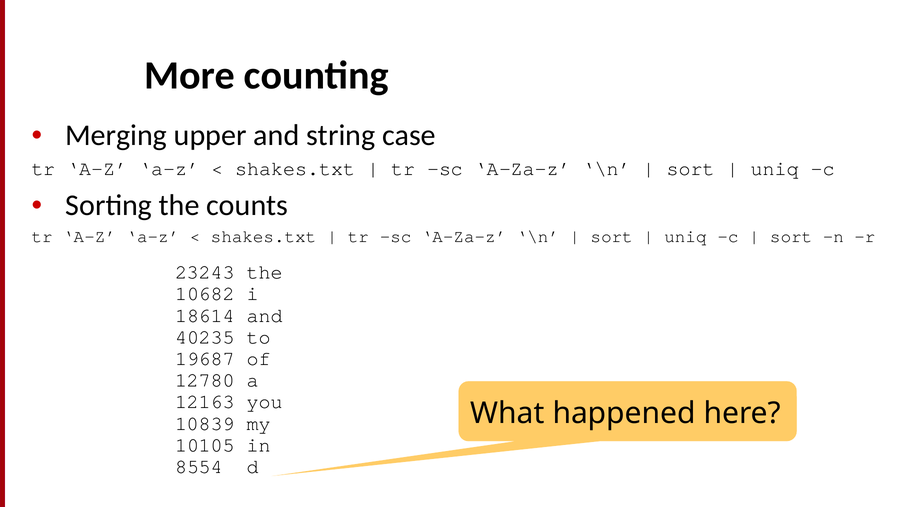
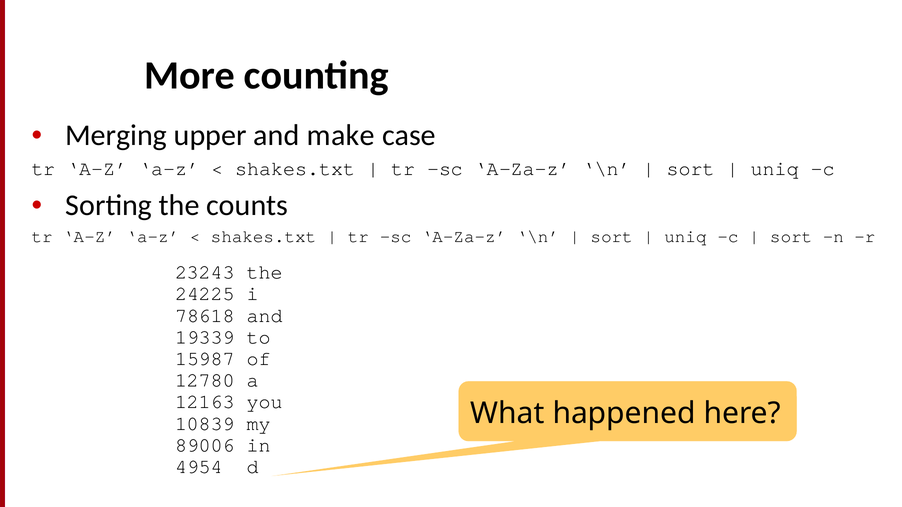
string: string -> make (341, 136)
10682: 10682 -> 24225 (205, 294)
18614: 18614 -> 78618 (205, 316)
40235: 40235 -> 19339 (205, 337)
19687: 19687 -> 15987 (205, 359)
10105: 10105 -> 89006 (205, 445)
8554: 8554 -> 4954 (199, 467)
